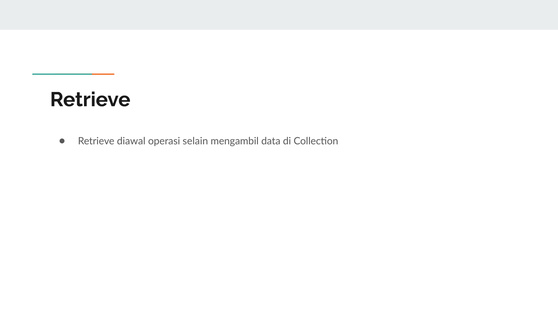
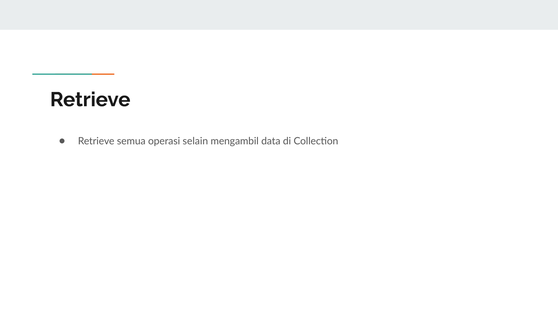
diawal: diawal -> semua (131, 141)
